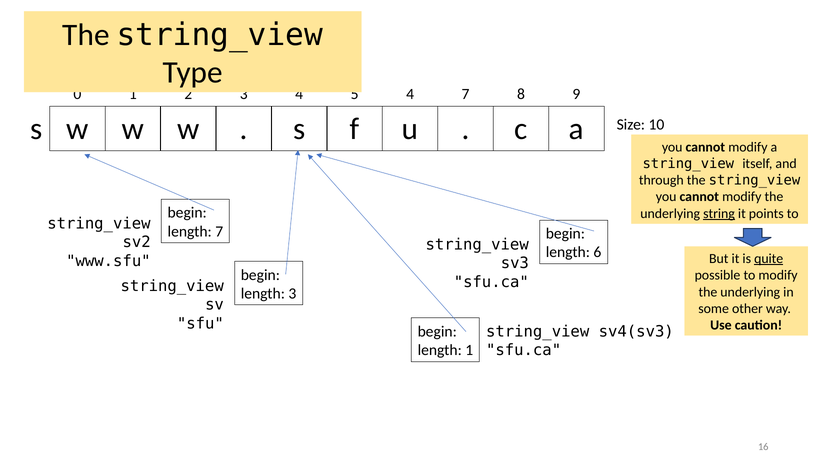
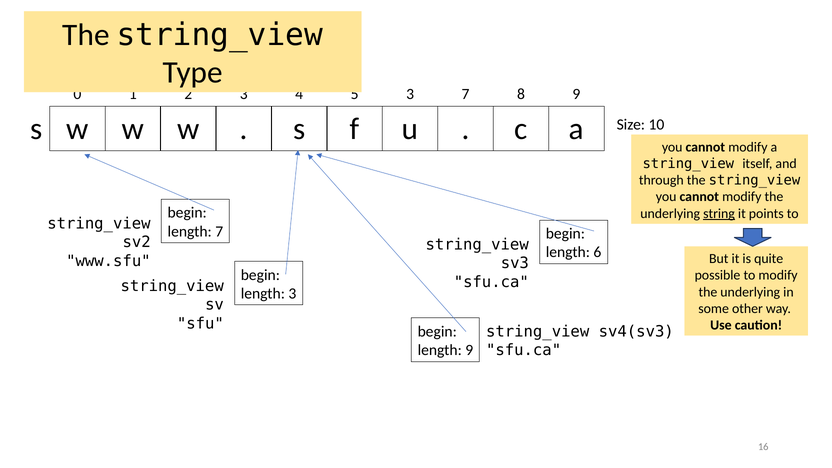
4: 4 -> 3 (410, 94)
quite underline: present -> none (769, 259)
length 1: 1 -> 9 (469, 350)
